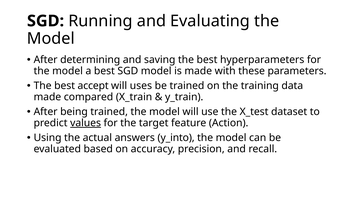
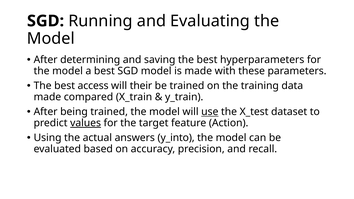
accept: accept -> access (93, 86)
uses: uses -> their (141, 86)
use underline: none -> present (210, 112)
